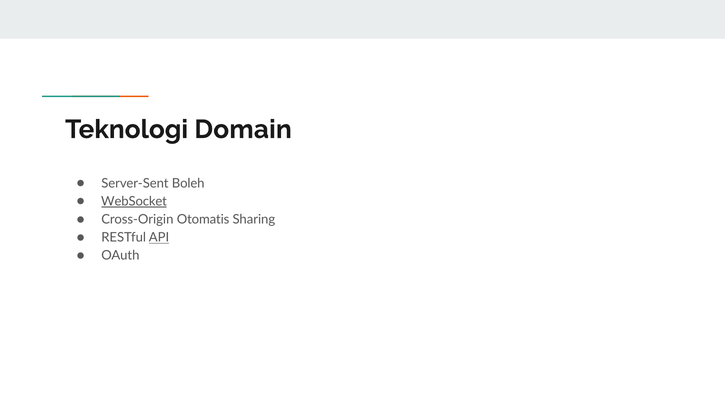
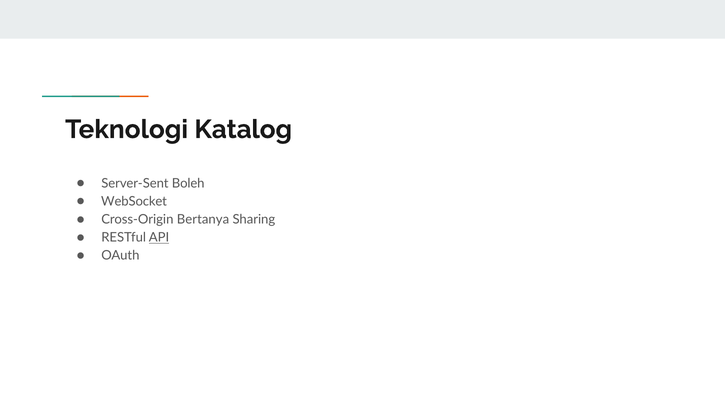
Domain: Domain -> Katalog (243, 129)
WebSocket underline: present -> none (134, 201)
Otomatis: Otomatis -> Bertanya (203, 219)
